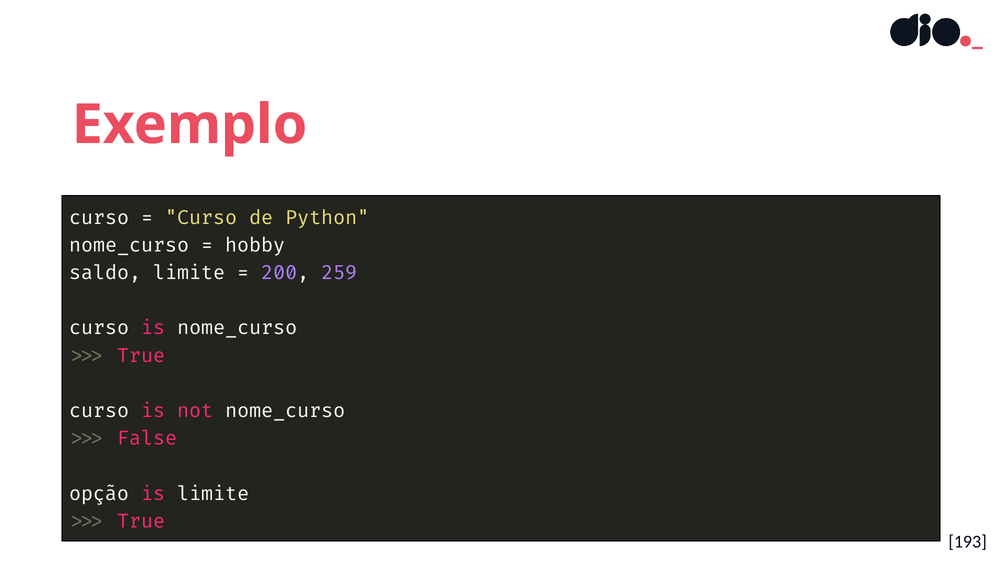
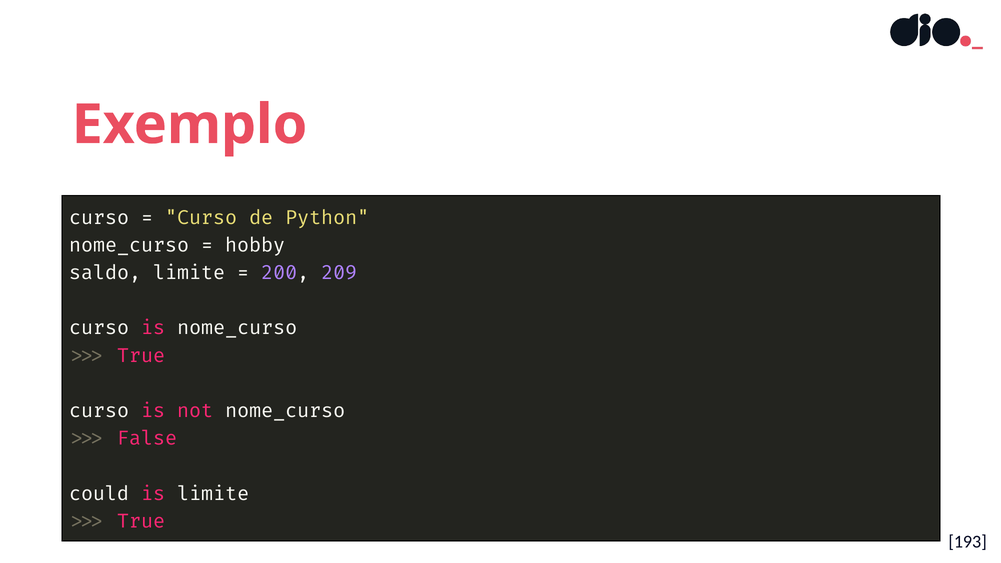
259: 259 -> 209 (339, 273)
opção: opção -> could (99, 494)
